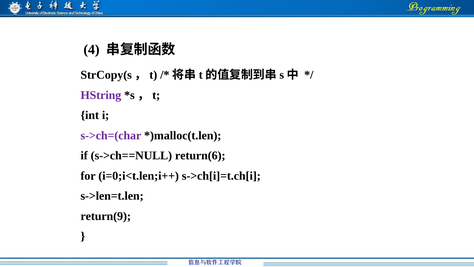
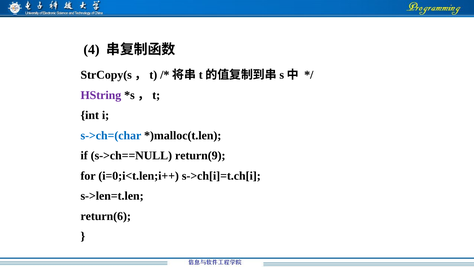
s->ch=(char colour: purple -> blue (111, 135)
return(6: return(6 -> return(9 (200, 155)
return(9: return(9 -> return(6 (106, 216)
